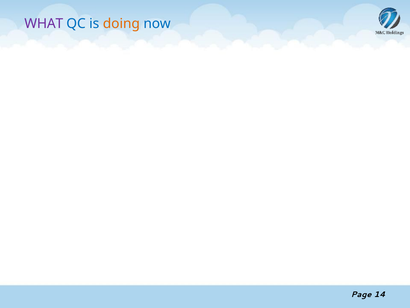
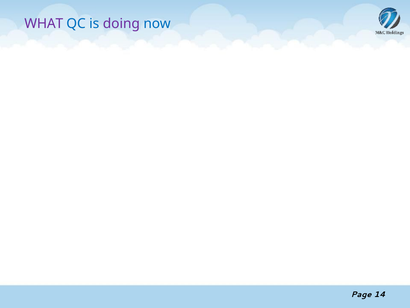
doing colour: orange -> purple (121, 23)
